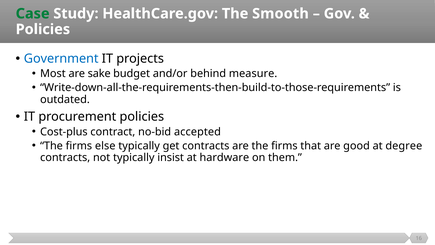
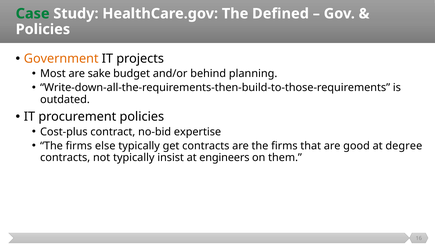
Smooth: Smooth -> Defined (280, 14)
Government colour: blue -> orange (61, 59)
measure: measure -> planning (253, 74)
accepted: accepted -> expertise (198, 132)
hardware: hardware -> engineers (224, 157)
